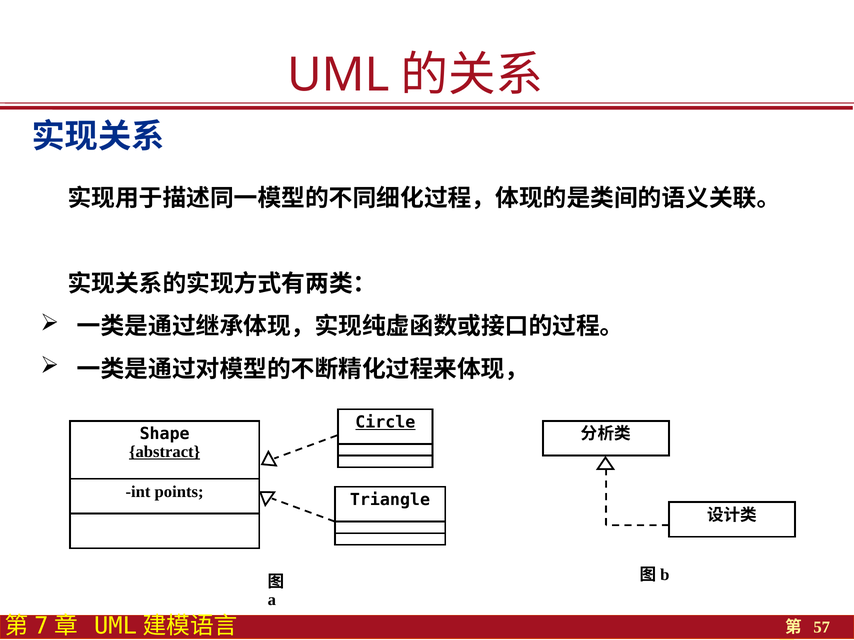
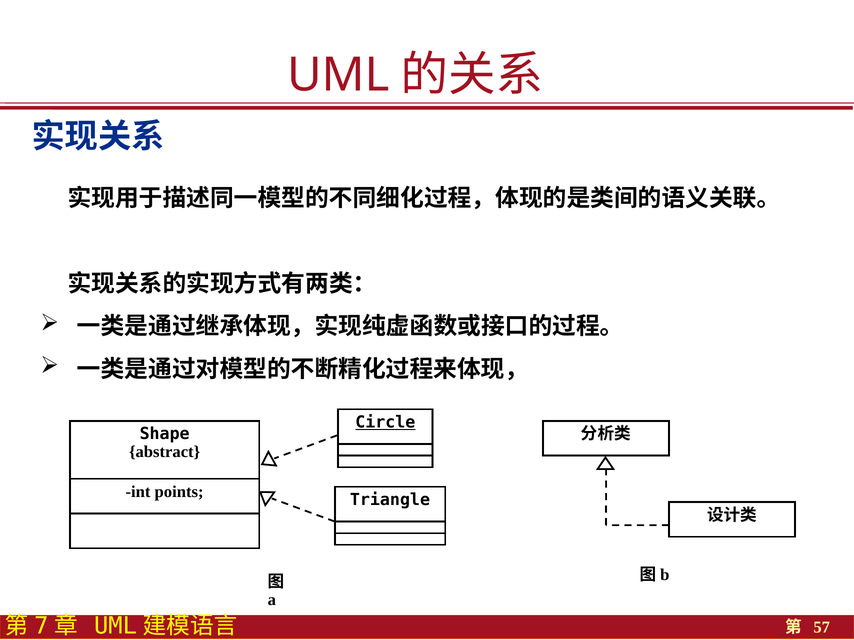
abstract underline: present -> none (165, 452)
